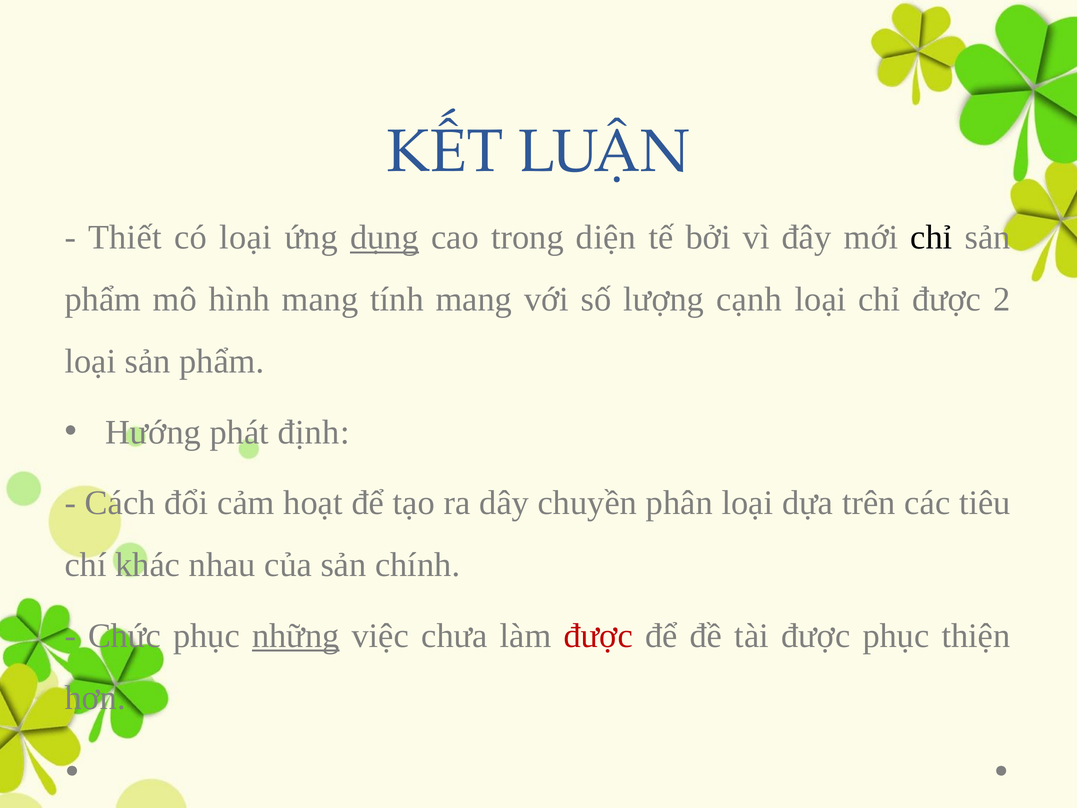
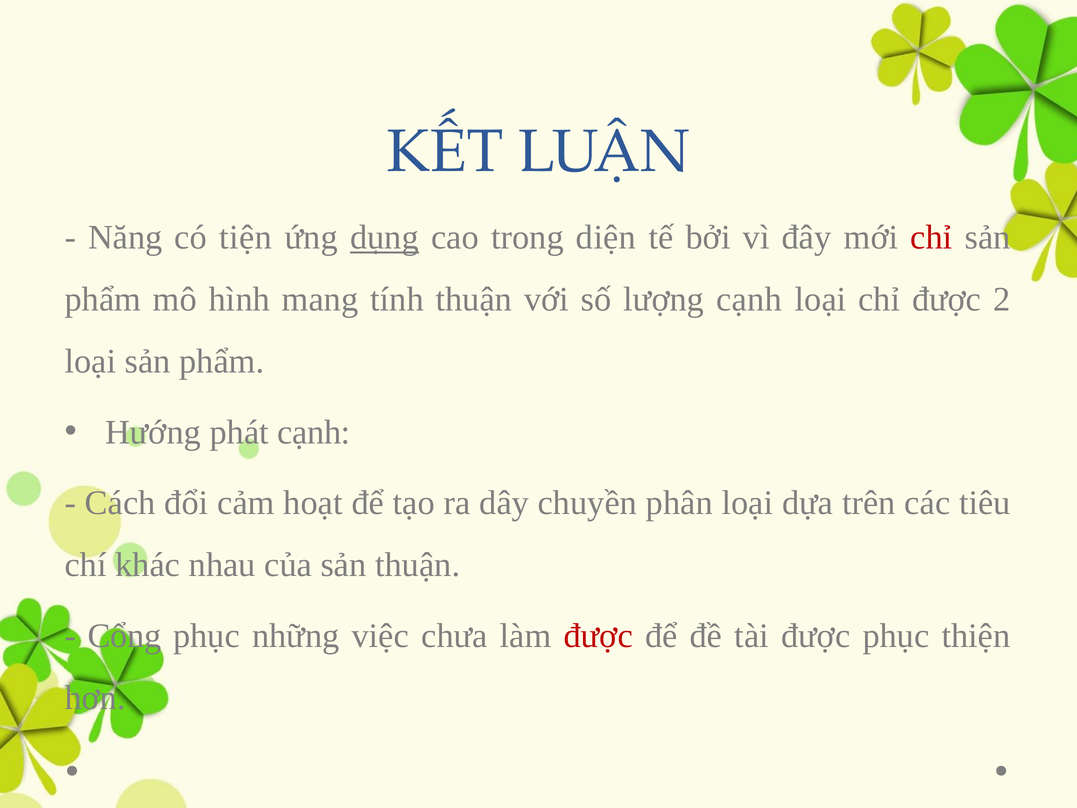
Thiết: Thiết -> Năng (125, 238)
có loại: loại -> tiện (246, 238)
chỉ colour: black -> red (931, 238)
tính mang: mang -> thuận (474, 299)
phát định: định -> cạnh (314, 432)
sản chính: chính -> thuận (418, 565)
Chức: Chức -> Cổng (125, 636)
những underline: present -> none (296, 636)
